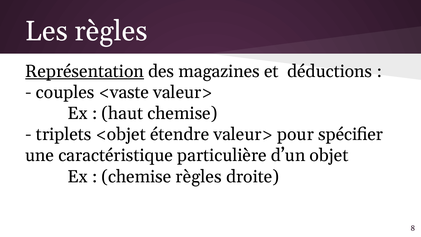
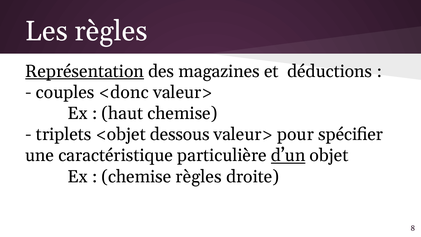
<vaste: <vaste -> <donc (124, 92)
étendre: étendre -> dessous (180, 134)
d’un underline: none -> present (288, 155)
